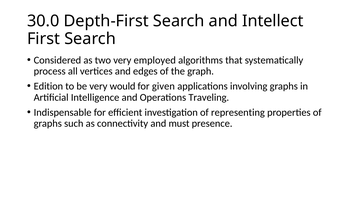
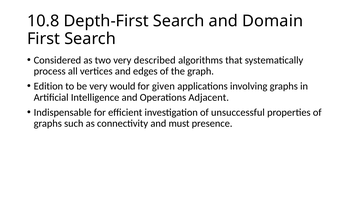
30.0: 30.0 -> 10.8 (43, 21)
Intellect: Intellect -> Domain (273, 21)
employed: employed -> described (155, 60)
Traveling: Traveling -> Adjacent (209, 97)
representing: representing -> unsuccessful (238, 112)
